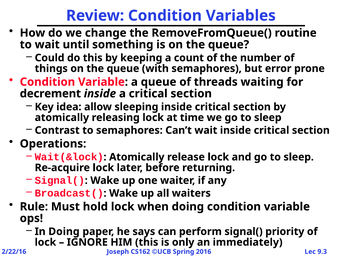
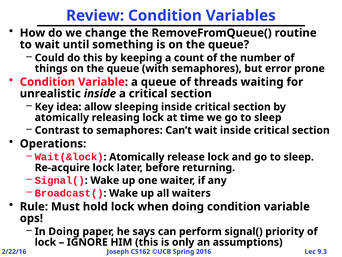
decrement: decrement -> unrealistic (50, 93)
immediately: immediately -> assumptions (248, 242)
